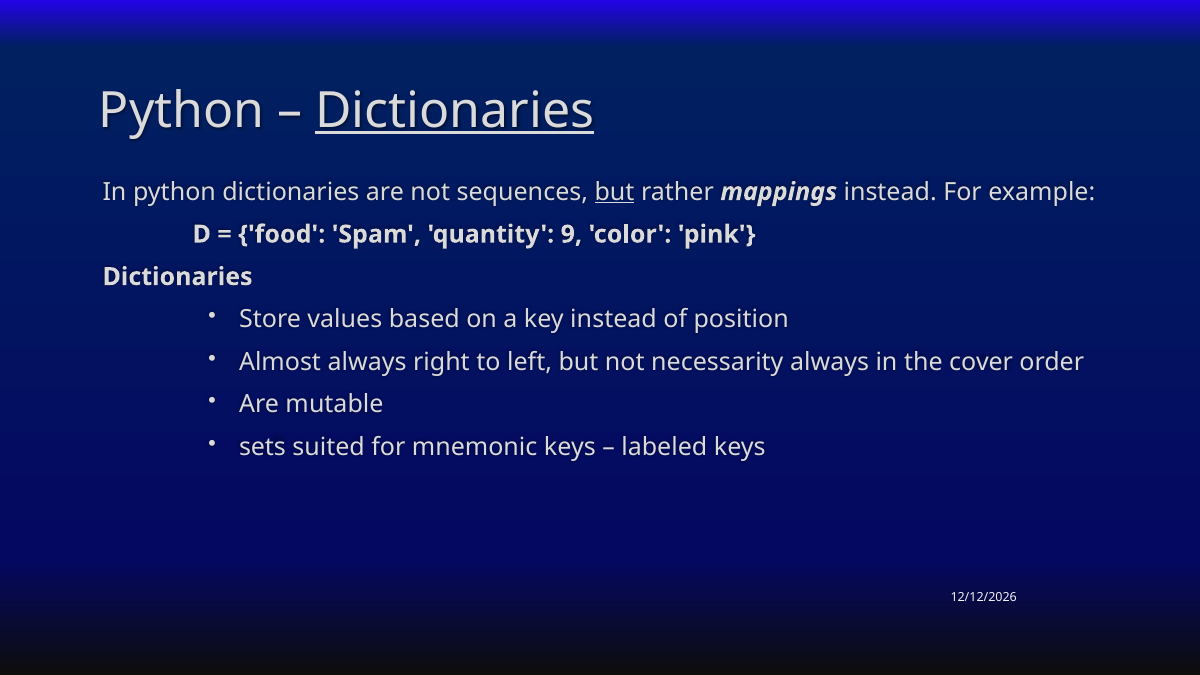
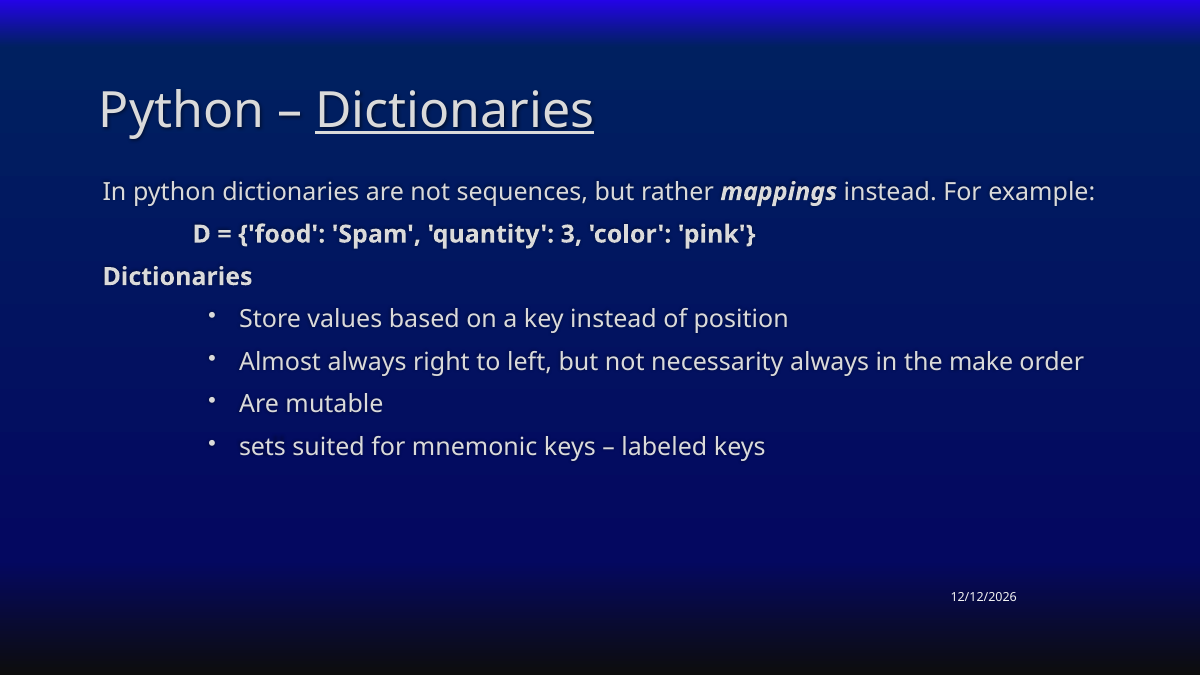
but underline: present -> none (614, 192)
9: 9 -> 3 (571, 234)
cover: cover -> make (981, 362)
